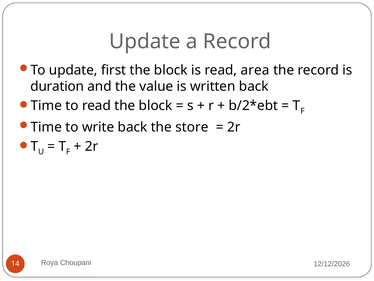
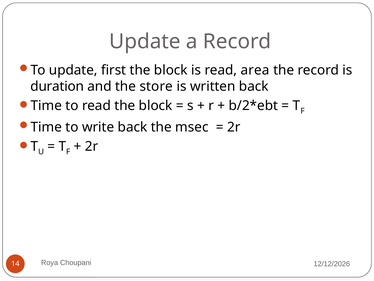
value: value -> store (156, 86)
store: store -> msec (192, 127)
